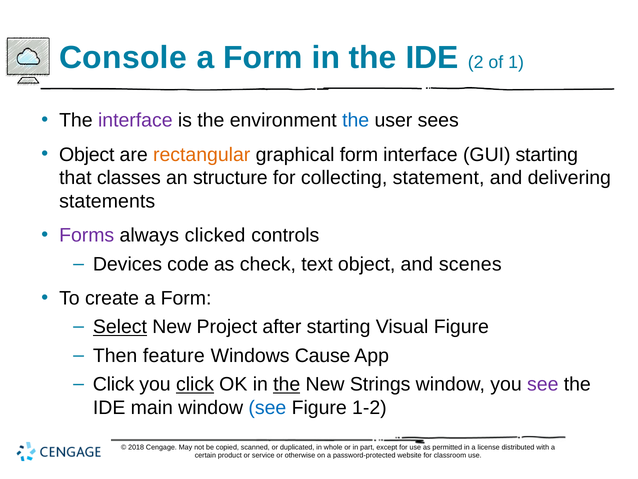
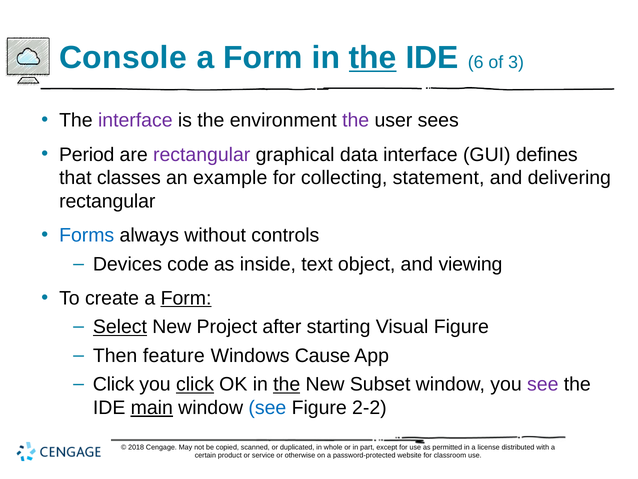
the underline: none -> present (373, 57)
2: 2 -> 6 (476, 62)
1: 1 -> 3 (516, 62)
the colour: blue -> purple (356, 120)
Object: Object -> Period (87, 154)
rectangular colour: orange -> purple (202, 154)
graphical form: form -> data (359, 154)
GUI starting: starting -> defines (547, 154)
structure: structure -> example (230, 178)
statements: statements -> rectangular (107, 201)
Forms colour: purple -> blue (87, 235)
clicked: clicked -> without (215, 235)
check: check -> inside (268, 264)
scenes: scenes -> viewing (470, 264)
Form underline: none -> present (186, 298)
Strings: Strings -> Subset (380, 384)
main underline: none -> present (152, 407)
1-2: 1-2 -> 2-2 (369, 407)
